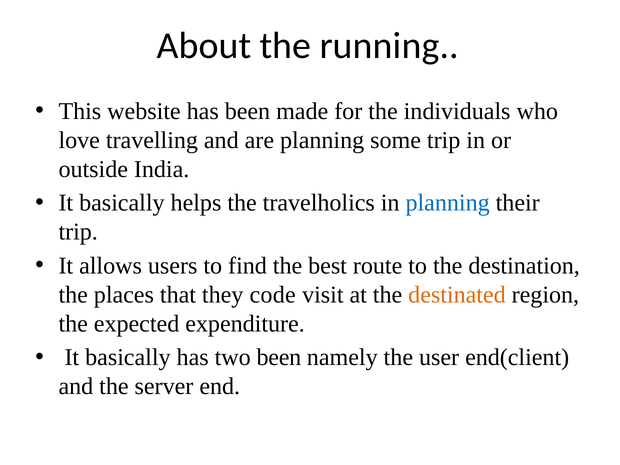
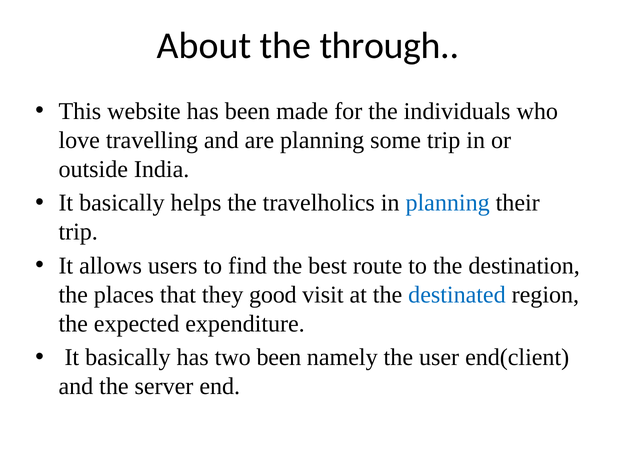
running: running -> through (389, 46)
code: code -> good (273, 295)
destinated colour: orange -> blue (457, 295)
